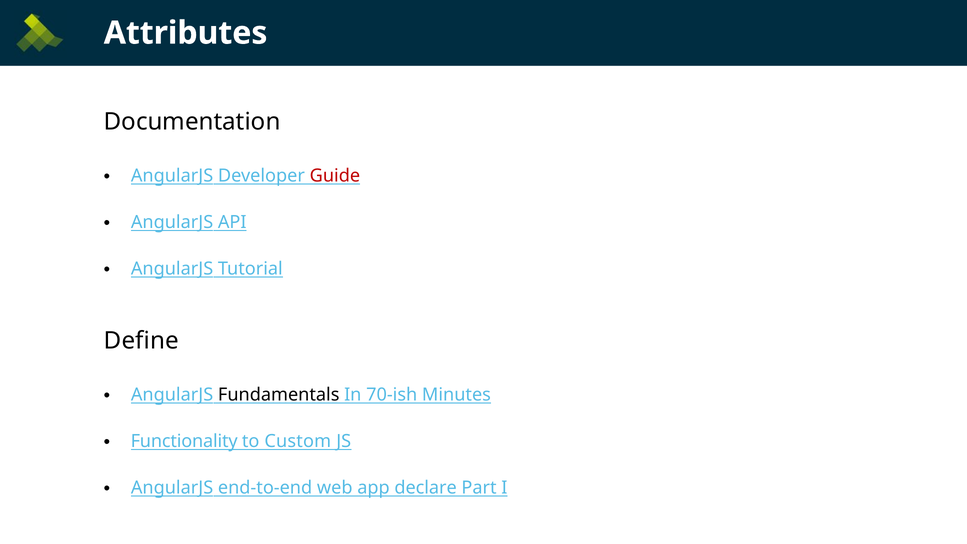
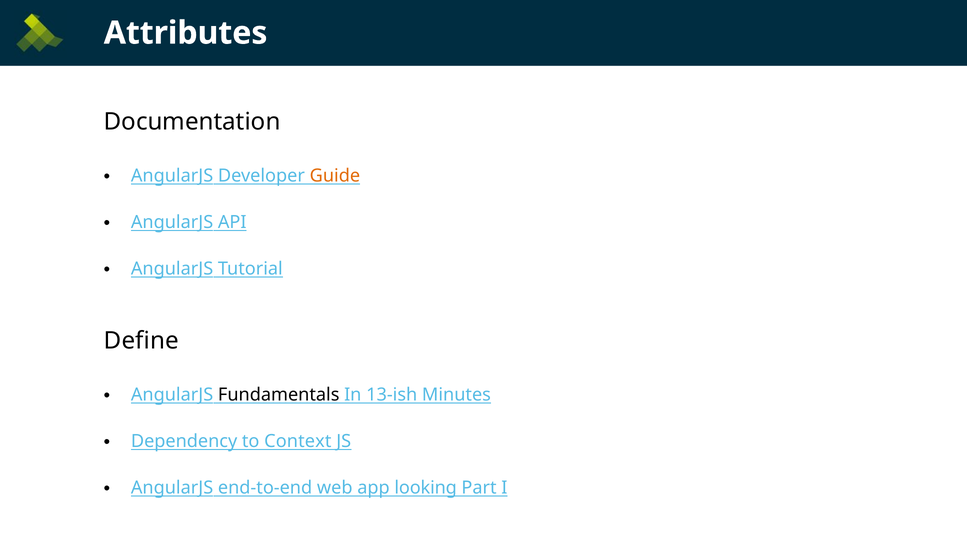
Guide colour: red -> orange (335, 176)
70-ish: 70-ish -> 13-ish (392, 395)
Functionality: Functionality -> Dependency (184, 441)
Custom: Custom -> Context (298, 441)
declare: declare -> looking (426, 488)
